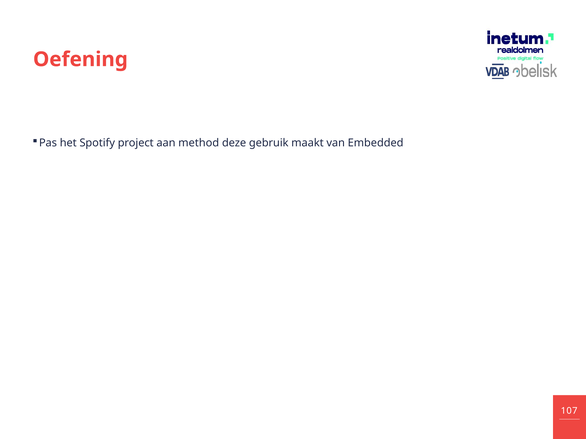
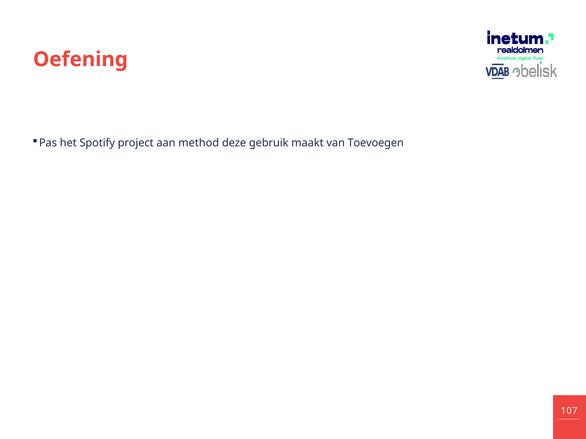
Embedded: Embedded -> Toevoegen (376, 143)
